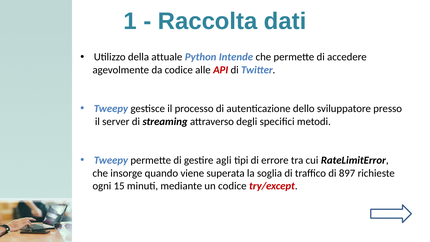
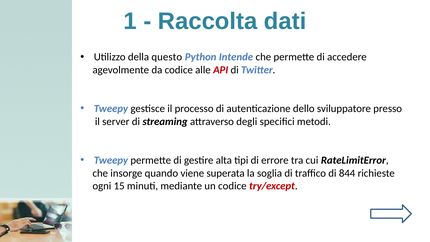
attuale: attuale -> questo (167, 57)
agli: agli -> alta (224, 160)
897: 897 -> 844 (347, 173)
